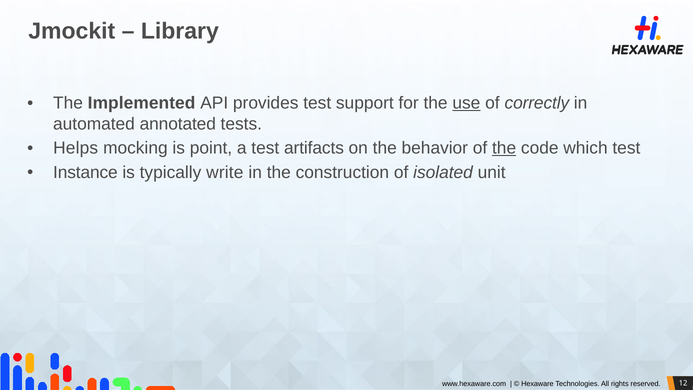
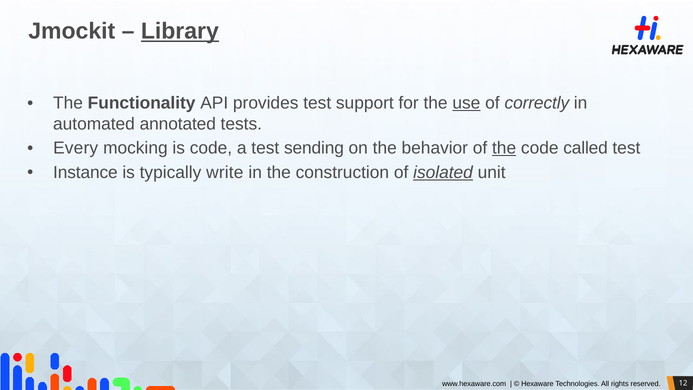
Library underline: none -> present (180, 31)
Implemented: Implemented -> Functionality (142, 103)
Helps: Helps -> Every (76, 148)
is point: point -> code (211, 148)
artifacts: artifacts -> sending (314, 148)
which: which -> called (586, 148)
isolated underline: none -> present (443, 172)
